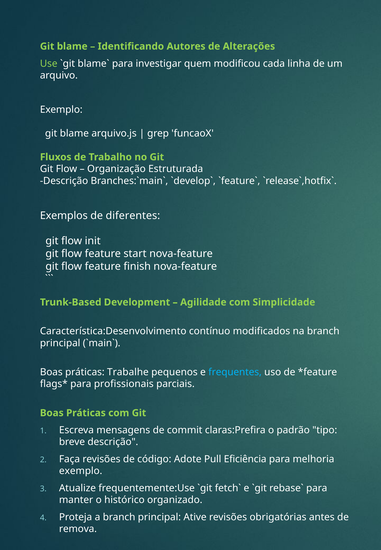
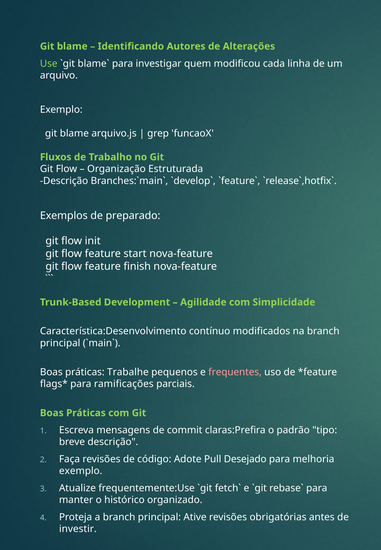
diferentes: diferentes -> preparado (133, 216)
frequentes colour: light blue -> pink (235, 372)
profissionais: profissionais -> ramificações (124, 384)
Eficiência: Eficiência -> Desejado (245, 459)
remova: remova -> investir (78, 529)
